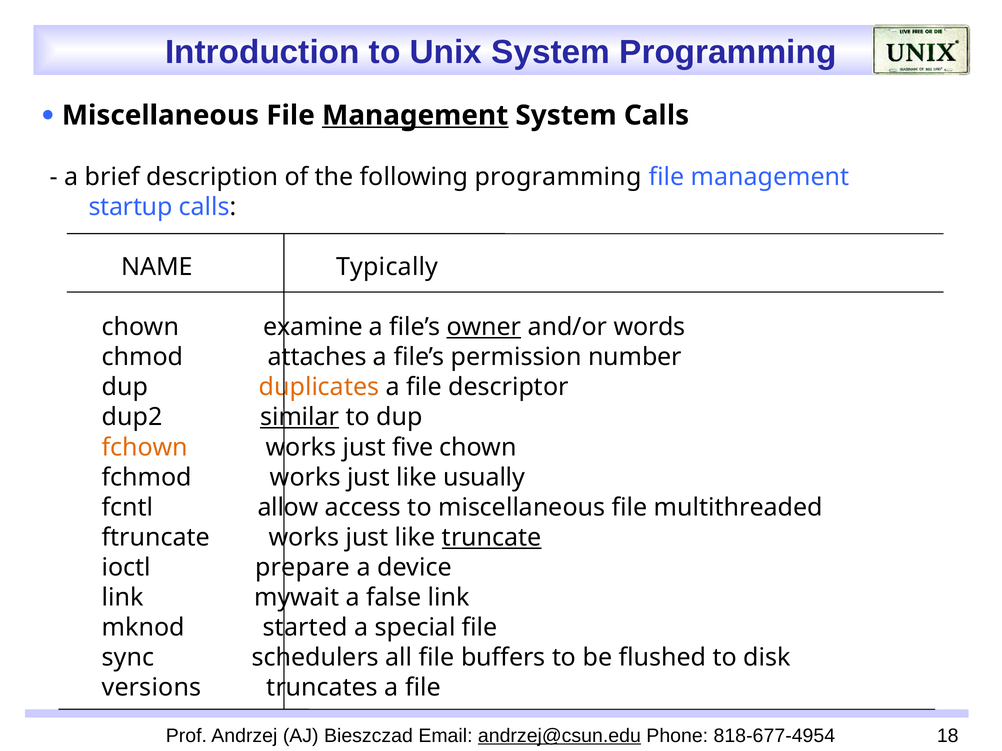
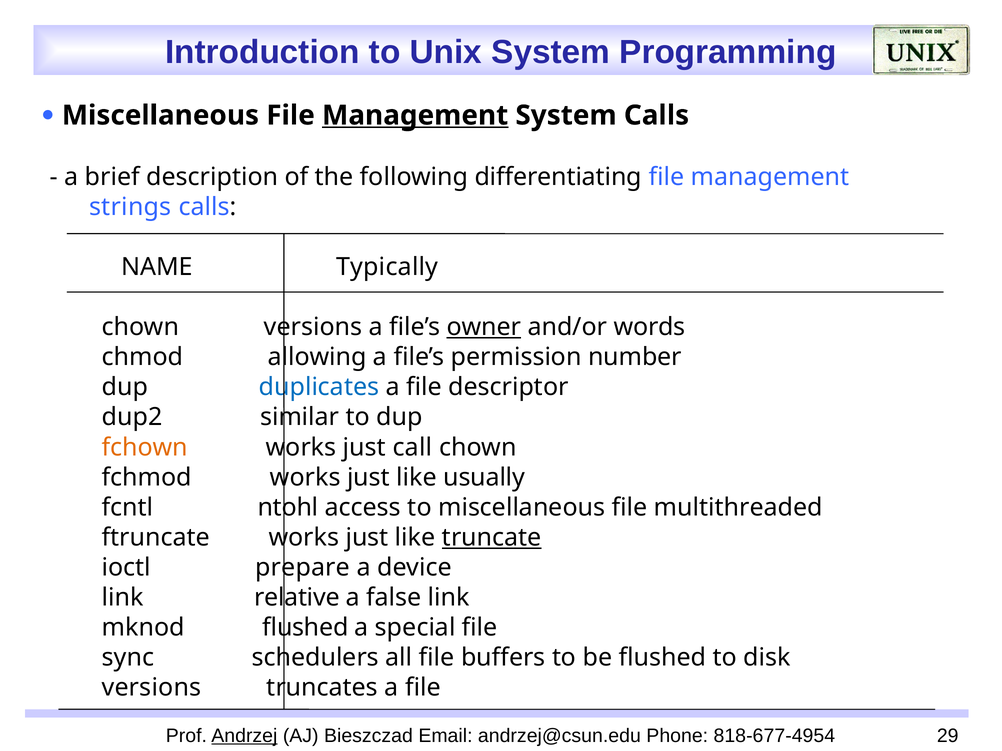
following programming: programming -> differentiating (558, 177)
startup: startup -> strings (130, 207)
chown examine: examine -> versions (313, 327)
attaches: attaches -> allowing (317, 357)
duplicates colour: orange -> blue (319, 387)
similar underline: present -> none (300, 418)
five: five -> call (412, 448)
allow: allow -> ntohl (288, 508)
mywait: mywait -> relative (297, 598)
mknod started: started -> flushed (305, 628)
Andrzej underline: none -> present (244, 736)
andrzej@csun.edu underline: present -> none (559, 736)
18: 18 -> 29 (948, 736)
